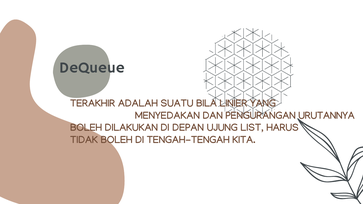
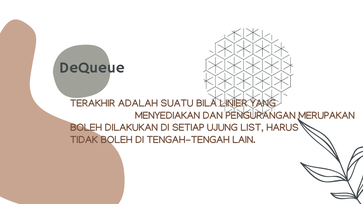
MENYEDAKAN: MENYEDAKAN -> MENYEDIAKAN (167, 116)
URUTANNYA: URUTANNYA -> MERUPAKAN (327, 116)
DEPAN: DEPAN -> SETIAP (188, 128)
KITA: KITA -> LAIN (244, 140)
